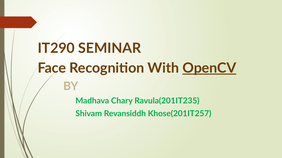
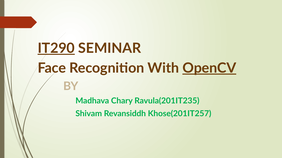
IT290 underline: none -> present (56, 48)
